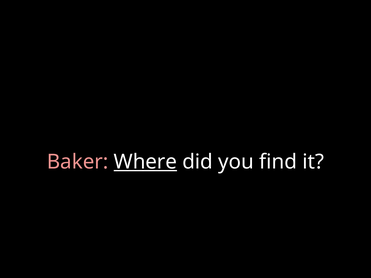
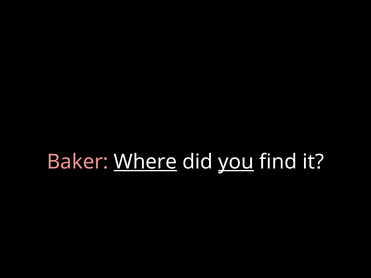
you underline: none -> present (236, 162)
